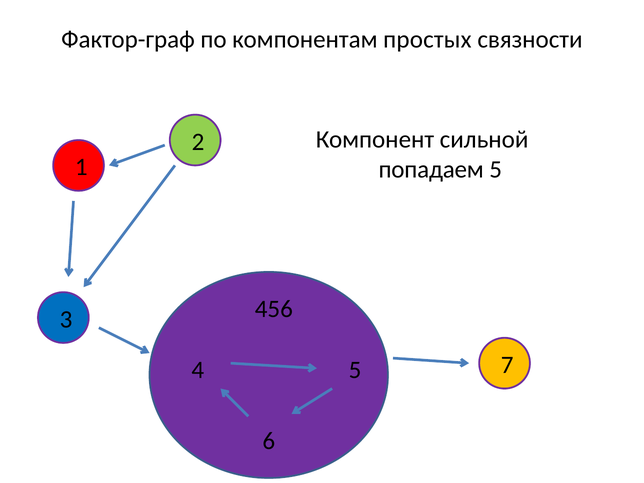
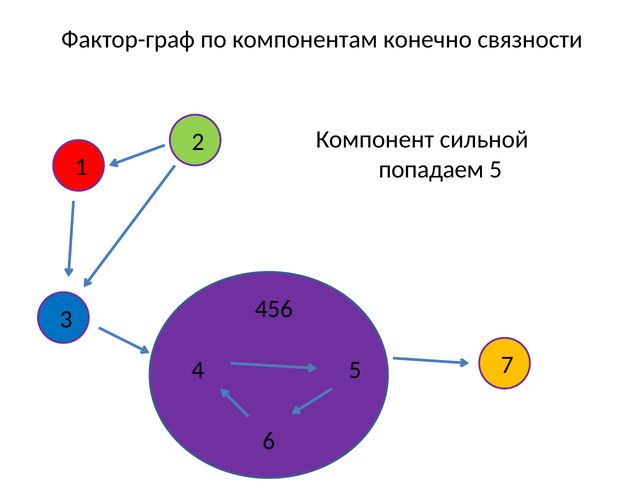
простых: простых -> конечно (428, 40)
